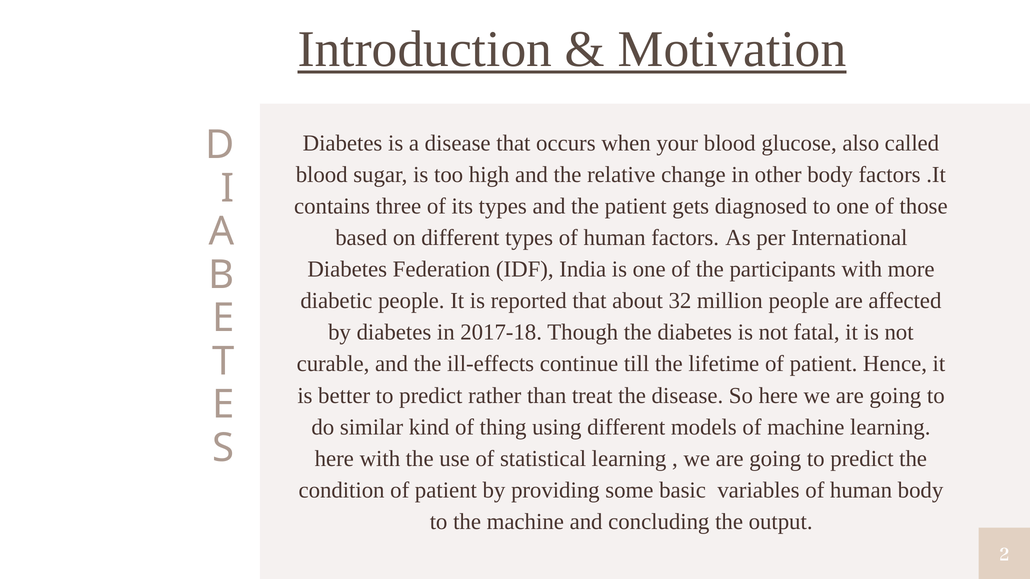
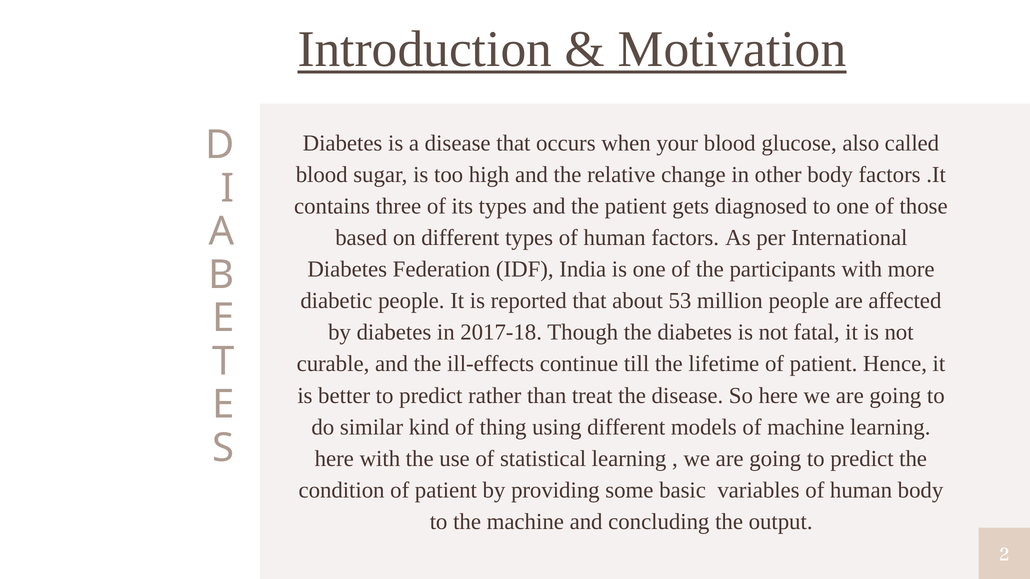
32: 32 -> 53 (680, 301)
